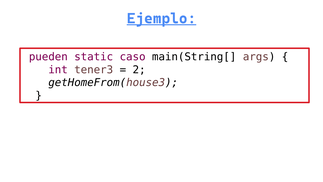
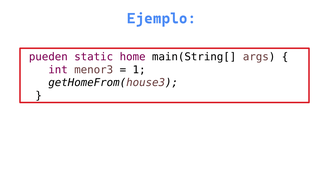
Ejemplo underline: present -> none (161, 18)
caso: caso -> home (133, 57)
tener3: tener3 -> menor3 (94, 70)
2: 2 -> 1 (139, 70)
